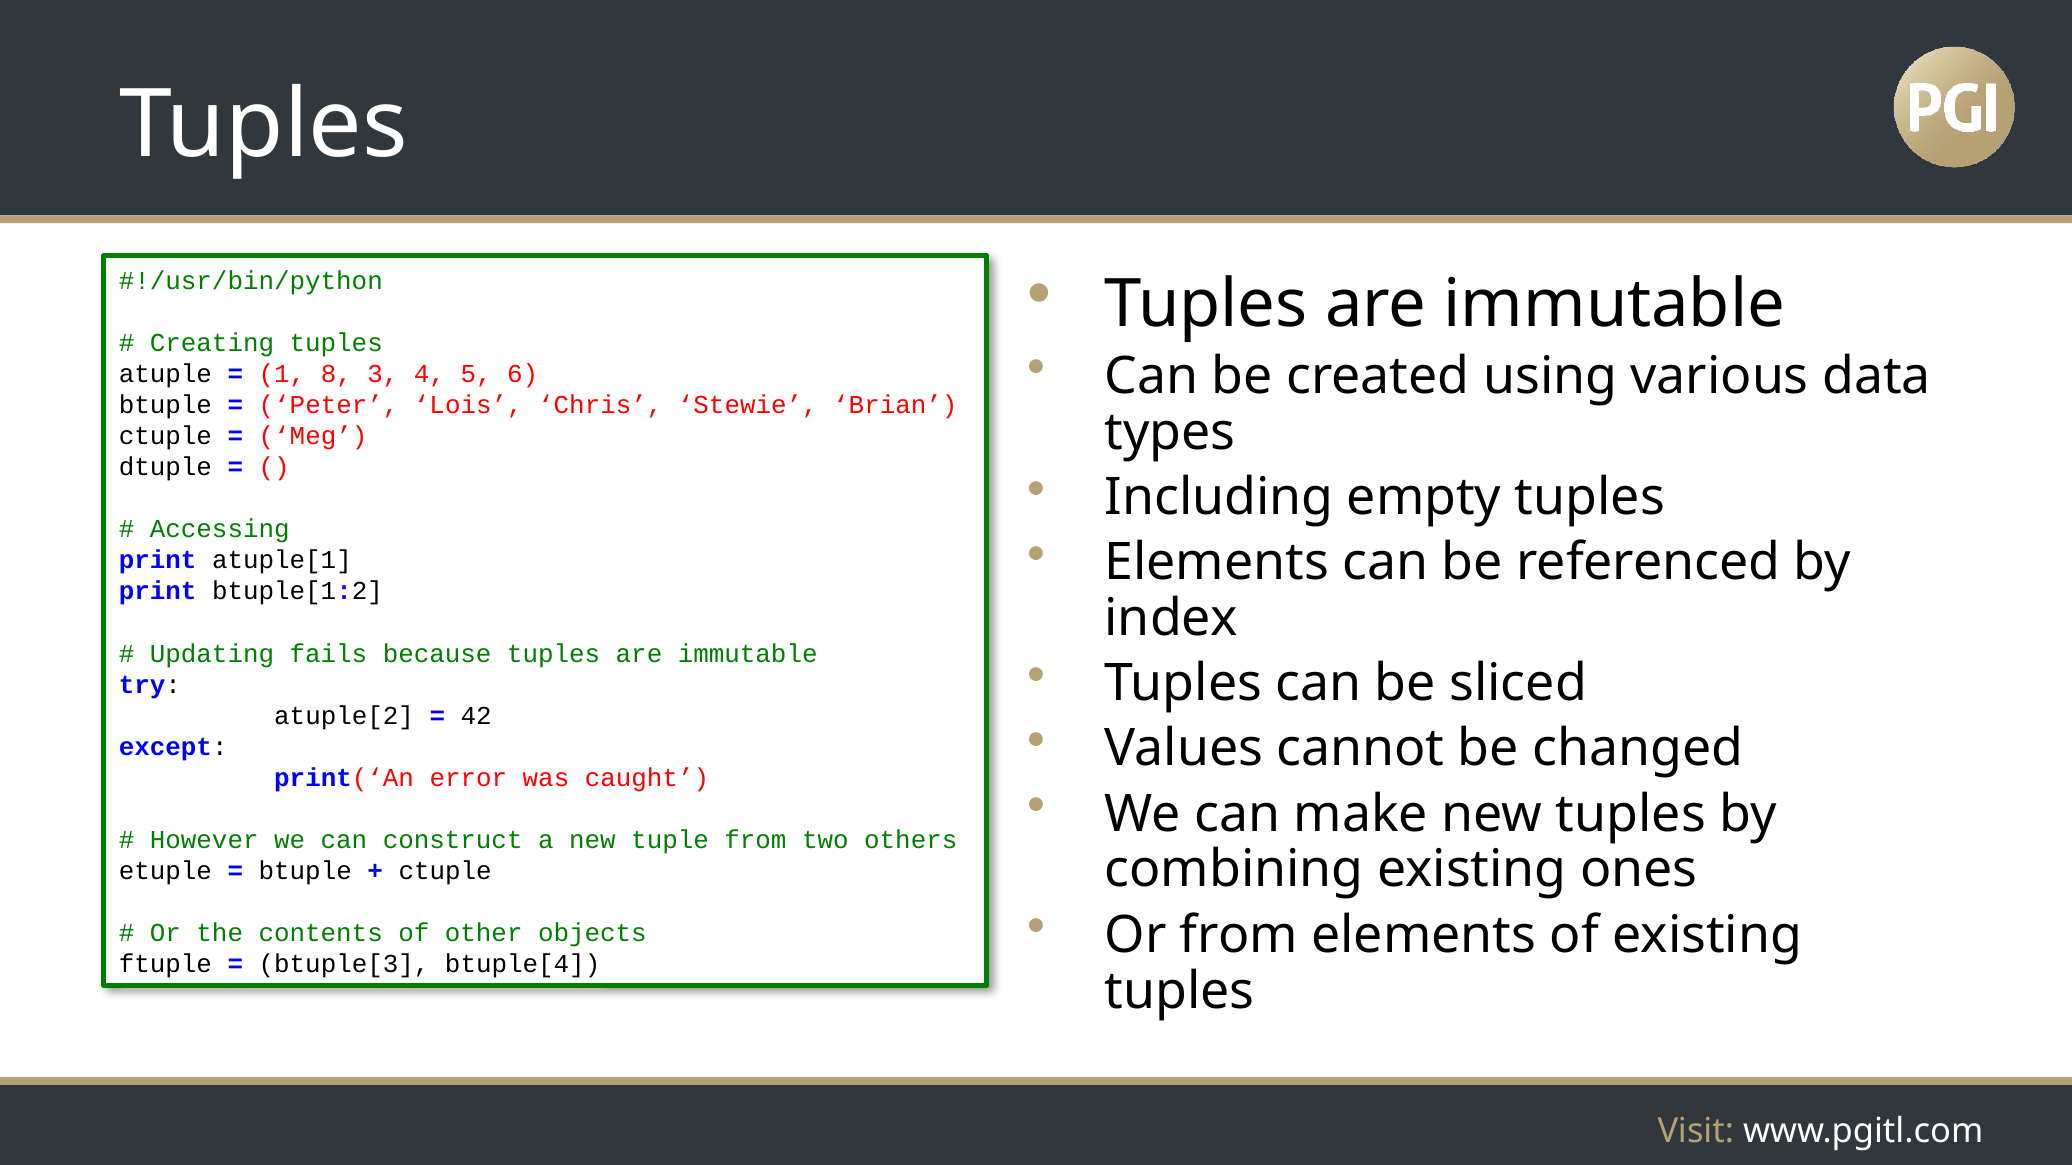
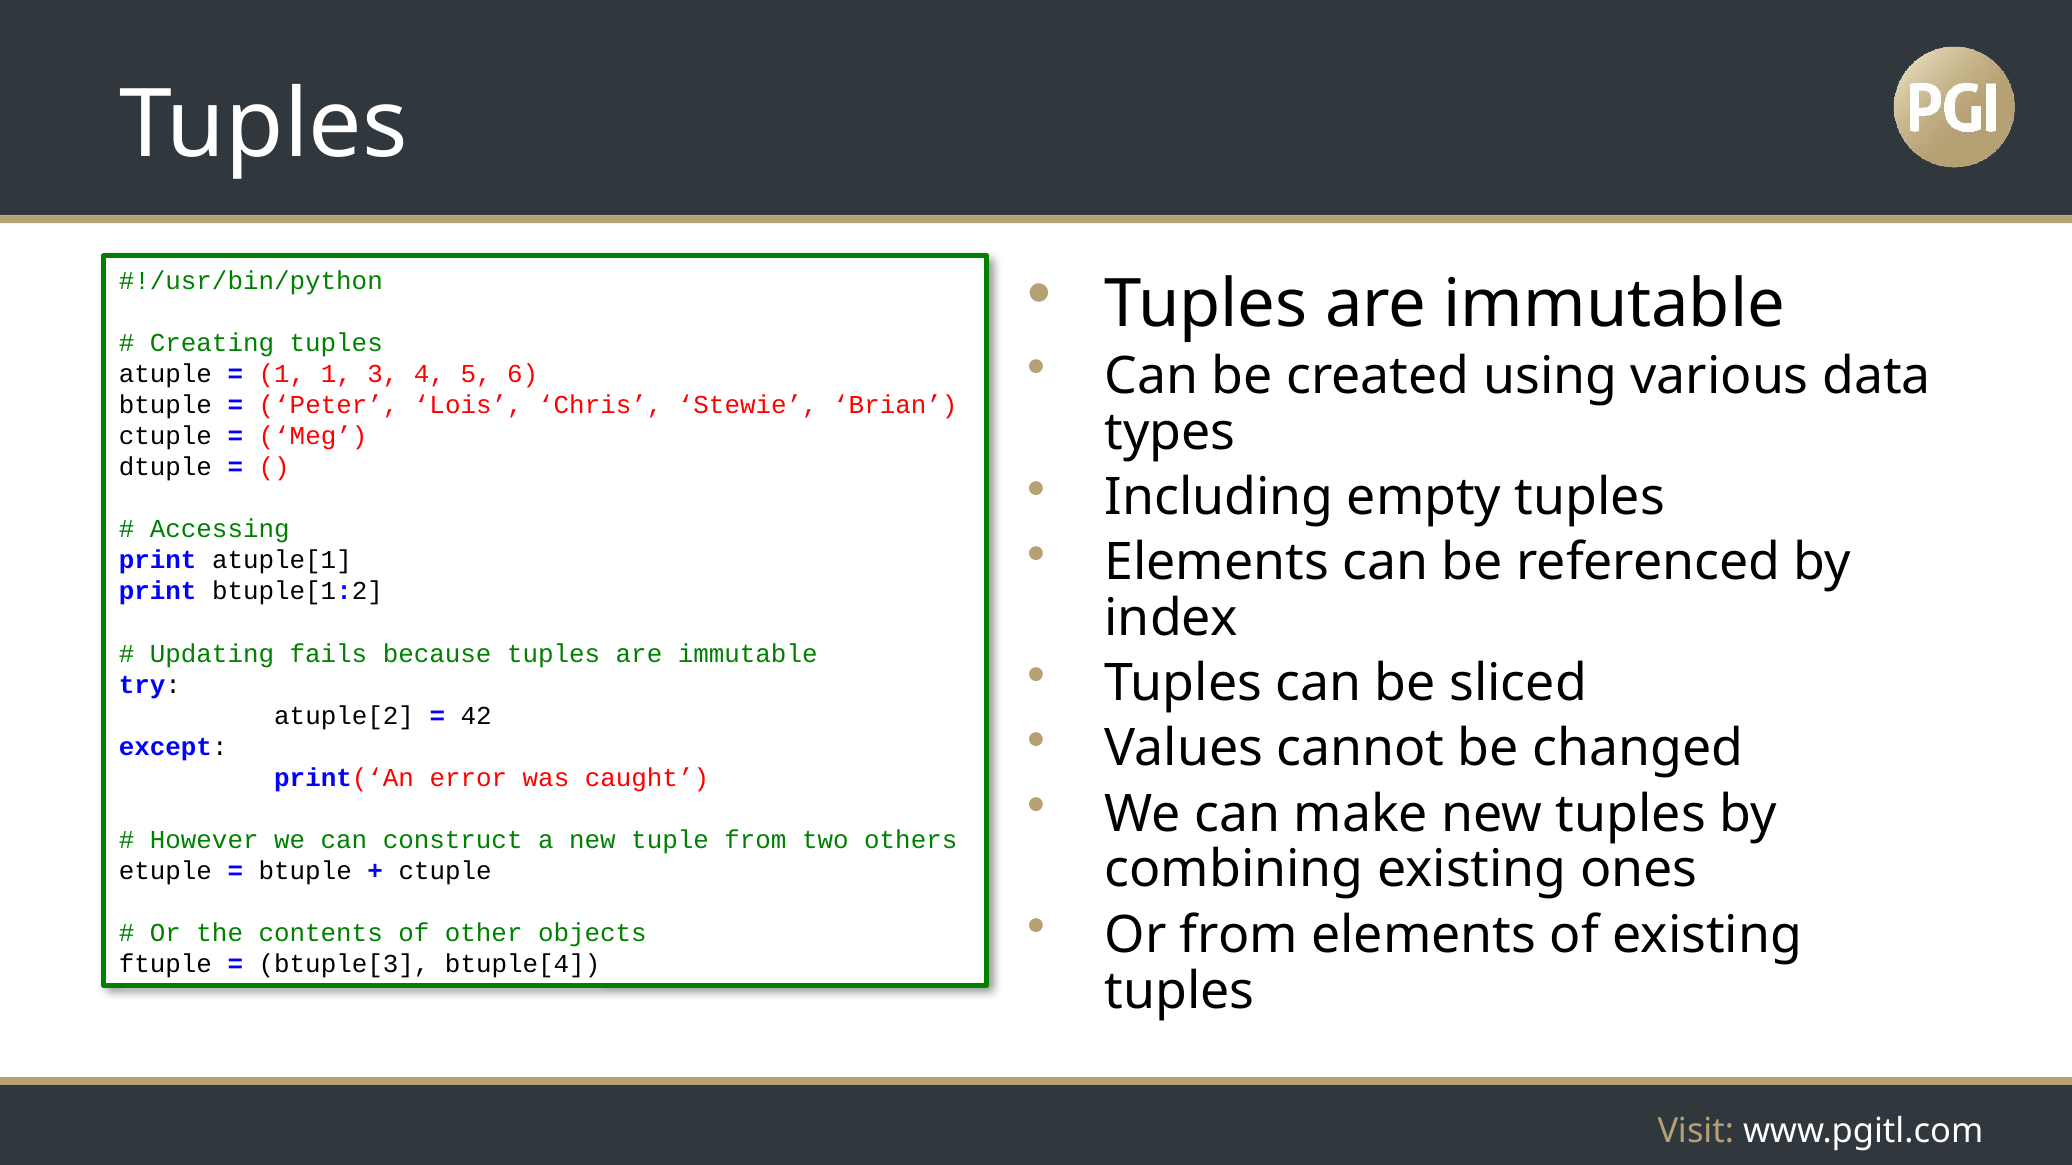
1 8: 8 -> 1 (336, 374)
